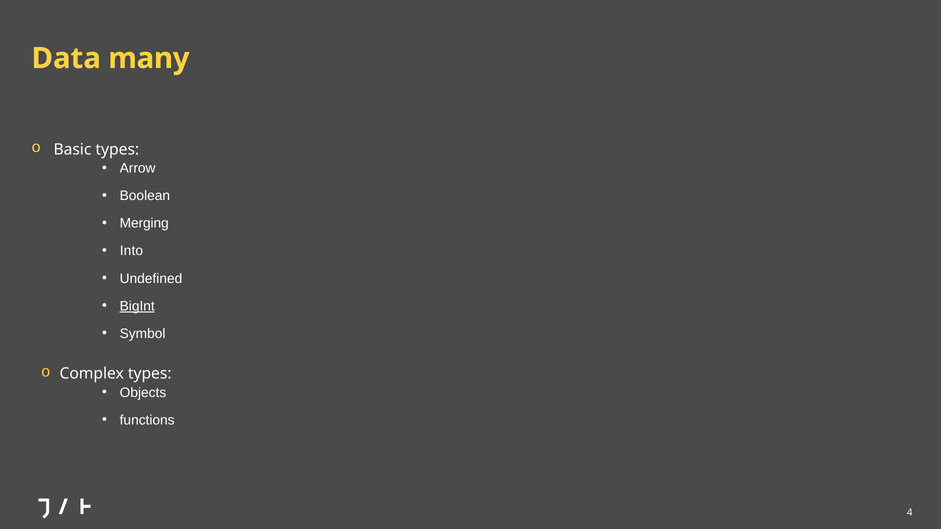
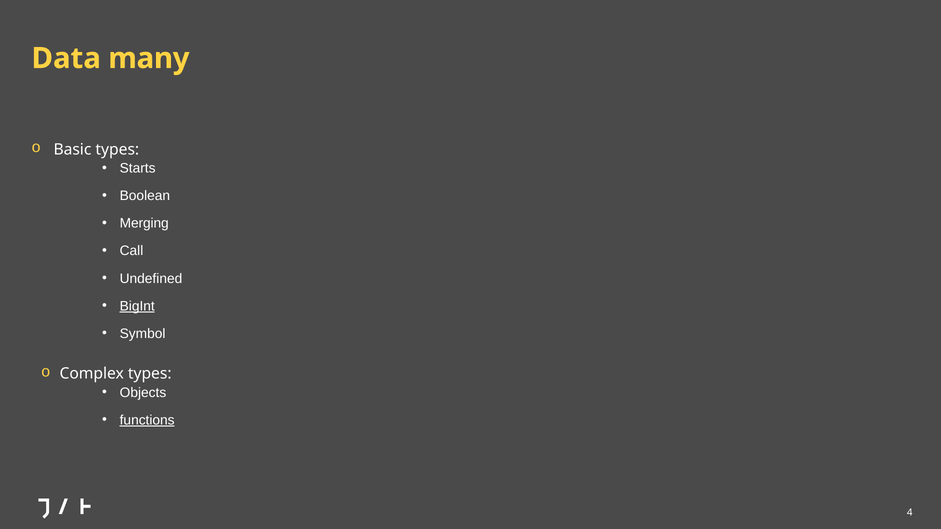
Arrow: Arrow -> Starts (138, 168)
Into: Into -> Call (132, 251)
functions underline: none -> present (147, 420)
